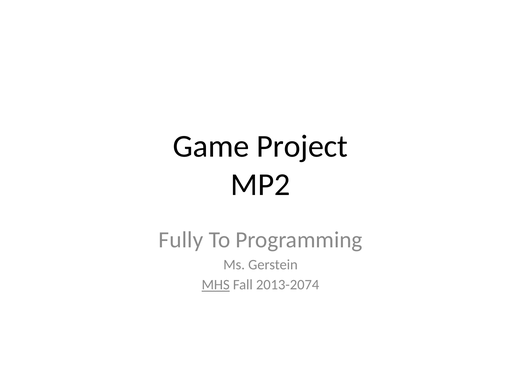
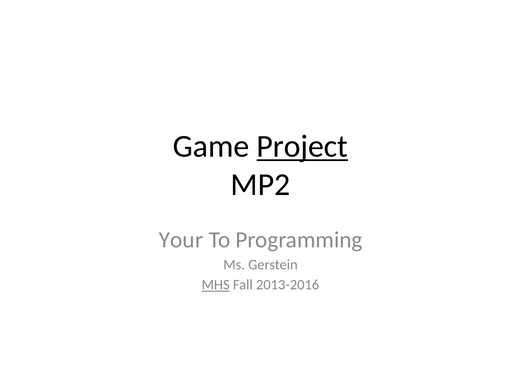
Project underline: none -> present (302, 146)
Fully: Fully -> Your (181, 240)
2013-2074: 2013-2074 -> 2013-2016 (288, 285)
